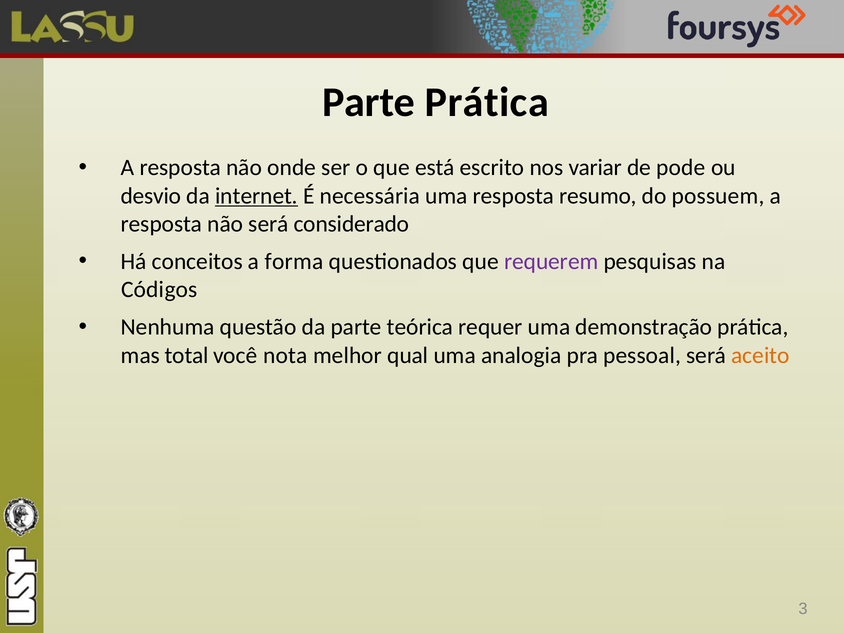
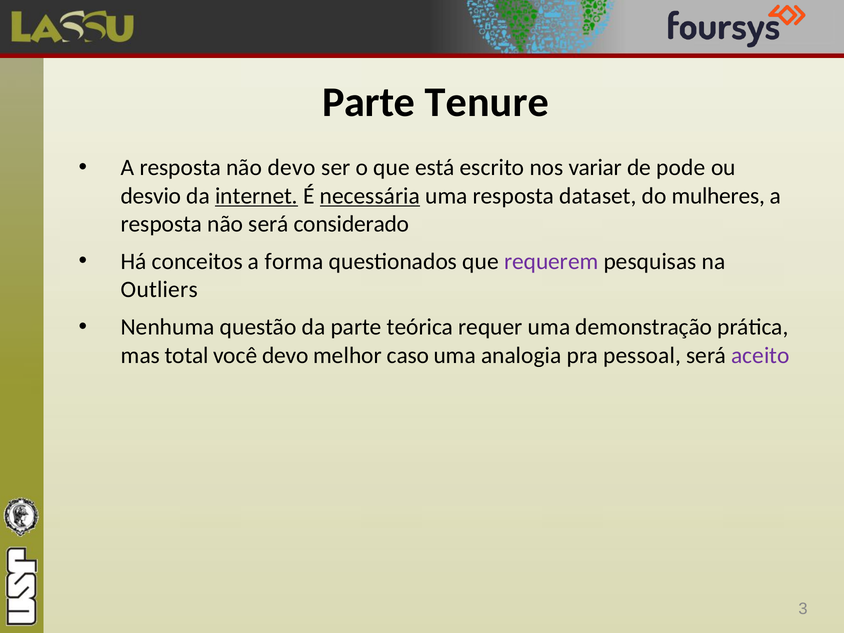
Parte Prática: Prática -> Tenure (487, 102)
não onde: onde -> devo (292, 168)
necessária underline: none -> present (370, 196)
resumo: resumo -> dataset (598, 196)
possuem: possuem -> mulheres (718, 196)
Códigos: Códigos -> Outliers (159, 290)
você nota: nota -> devo (286, 355)
qual: qual -> caso (408, 355)
aceito colour: orange -> purple (760, 355)
